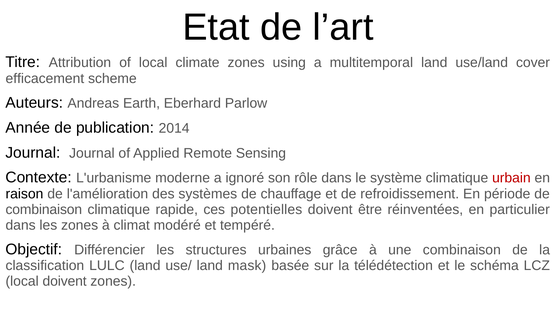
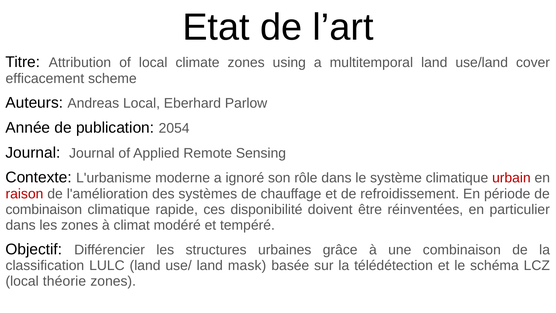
Andreas Earth: Earth -> Local (142, 103)
2014: 2014 -> 2054 (174, 128)
raison colour: black -> red (24, 194)
potentielles: potentielles -> disponibilité (266, 209)
local doivent: doivent -> théorie (64, 281)
